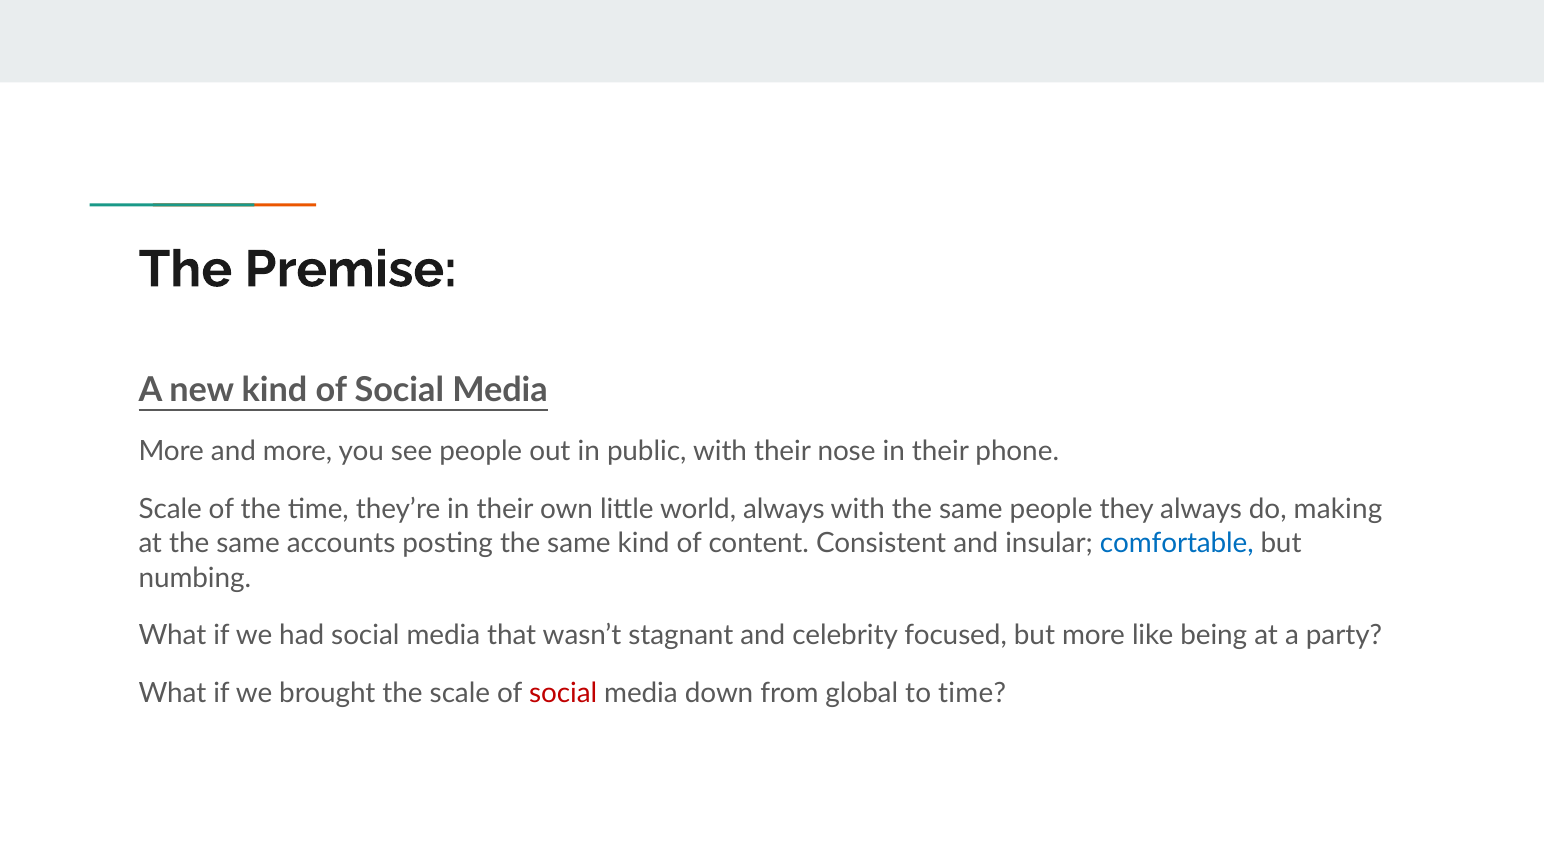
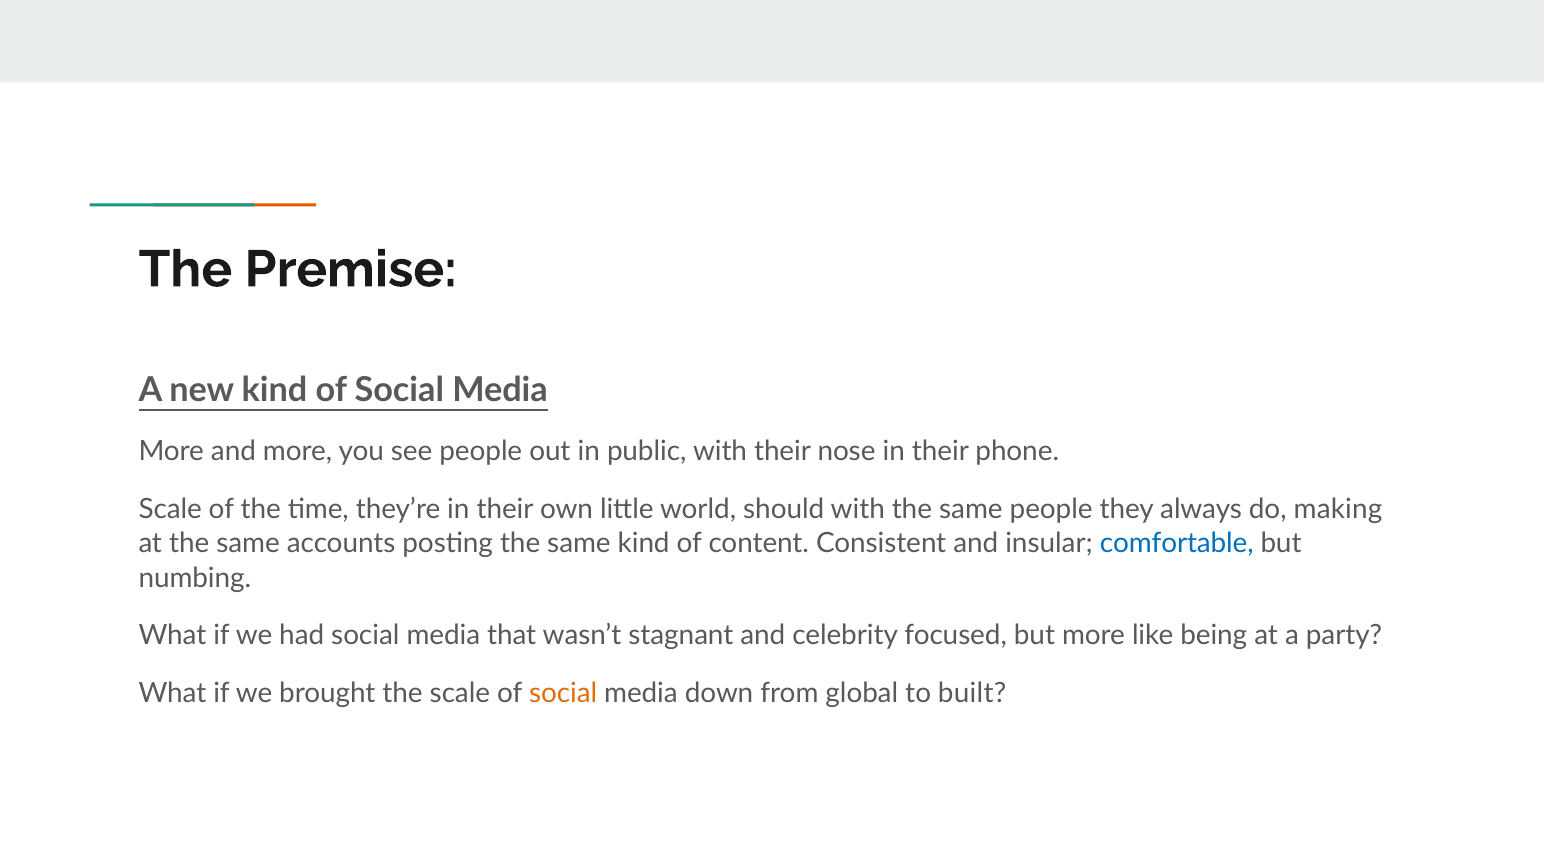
world always: always -> should (784, 509)
social colour: red -> orange (563, 694)
to time: time -> built (972, 694)
